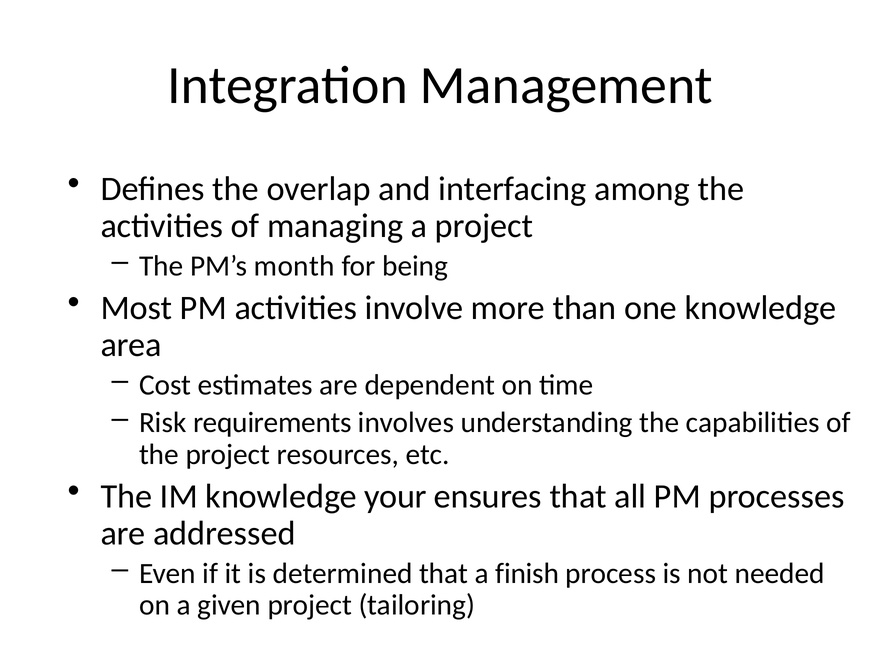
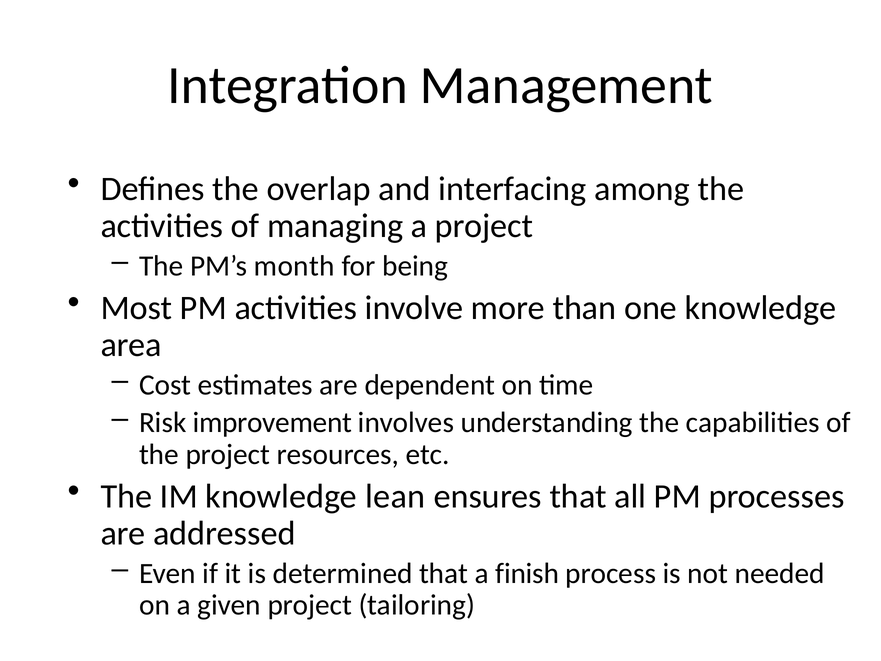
requirements: requirements -> improvement (272, 423)
your: your -> lean (395, 496)
